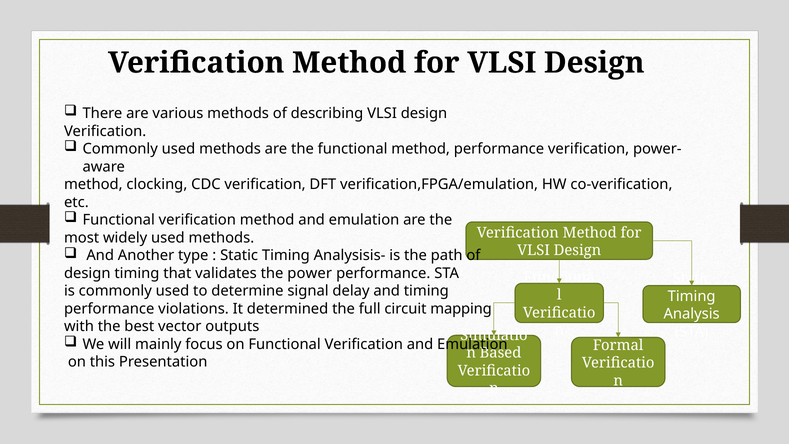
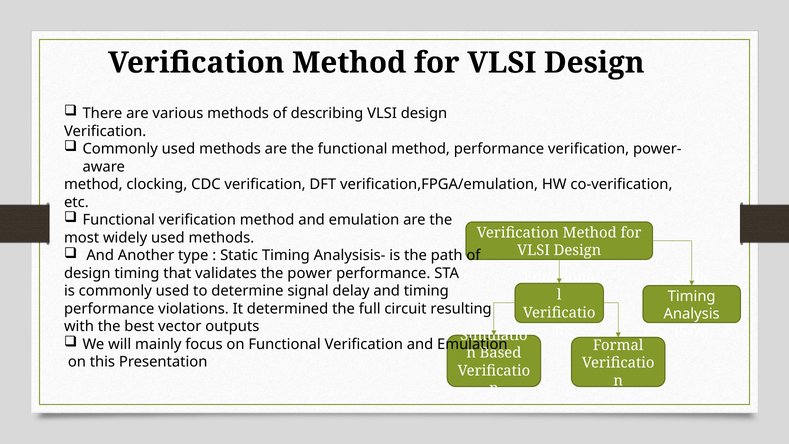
mapping: mapping -> resulting (461, 309)
